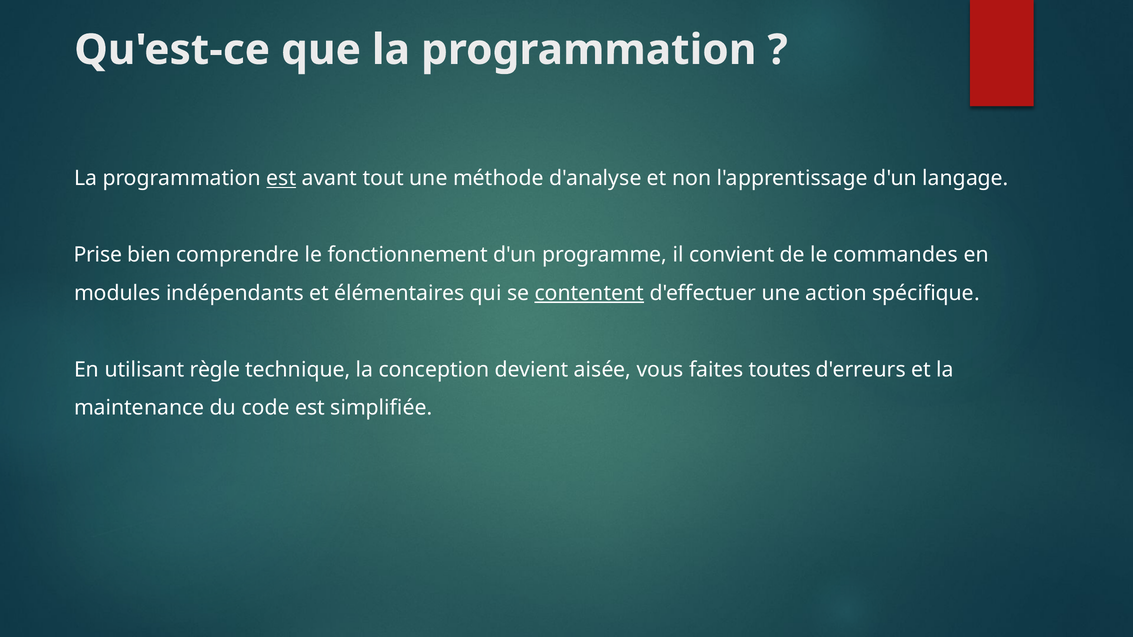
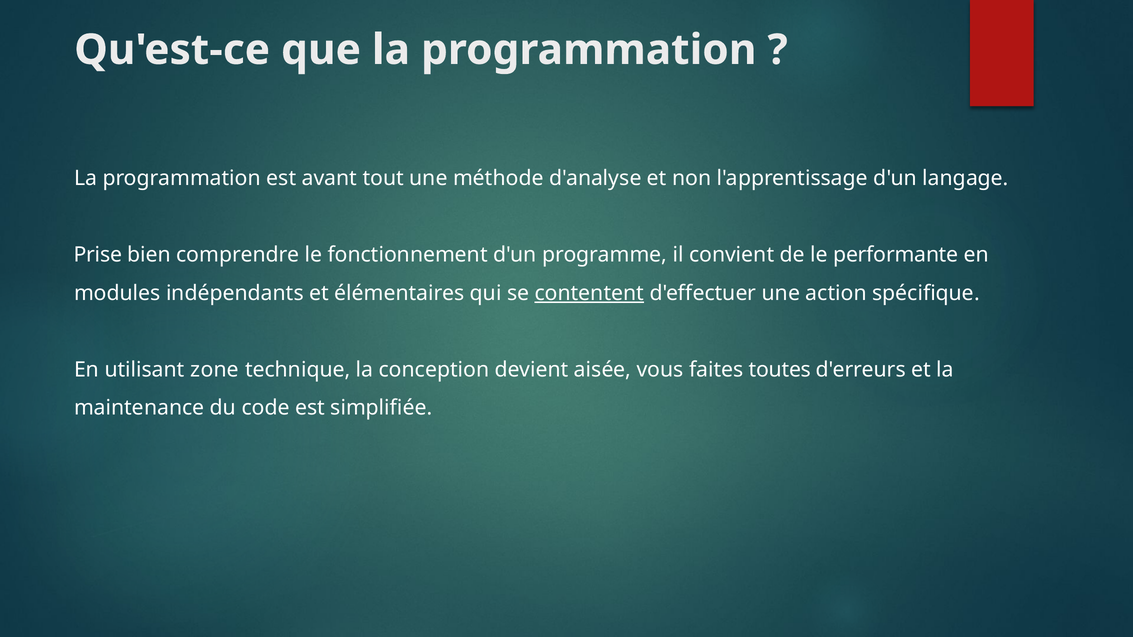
est underline: present -> none (281, 179)
commandes: commandes -> performante (896, 255)
règle: règle -> zone (215, 370)
